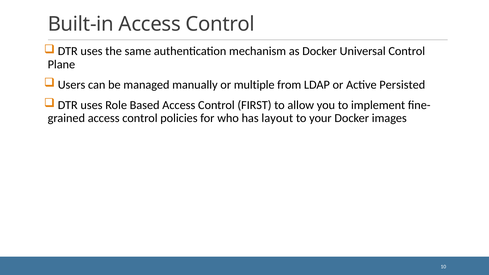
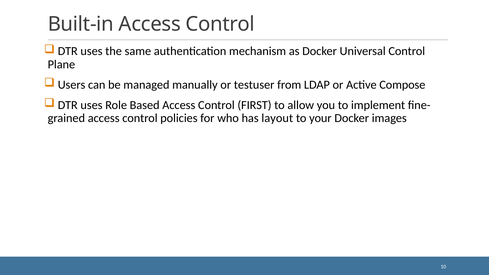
multiple: multiple -> testuser (254, 85)
Persisted: Persisted -> Compose (402, 85)
